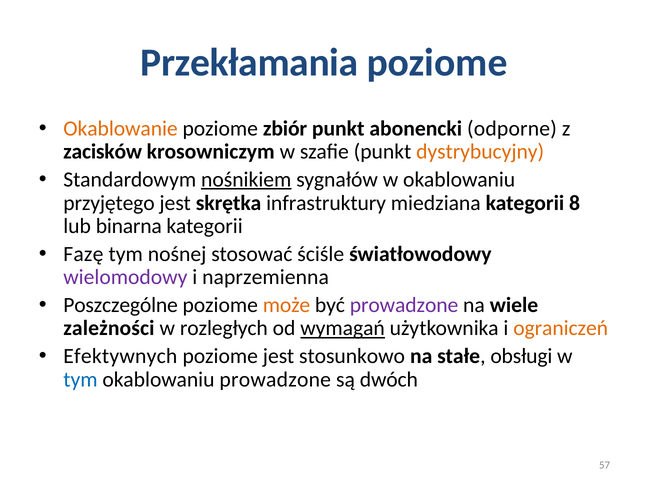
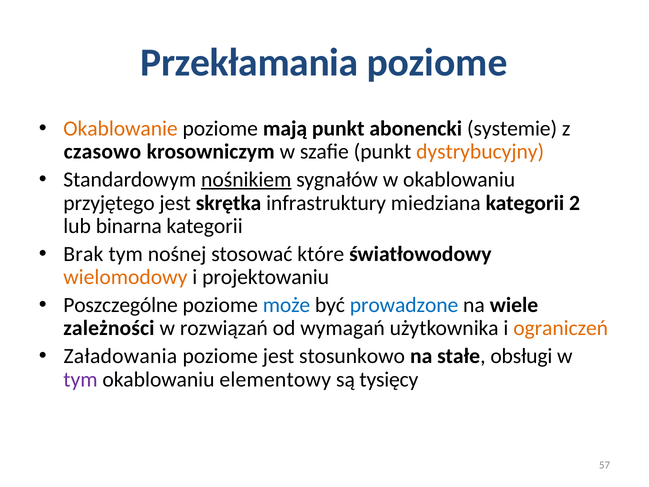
zbiór: zbiór -> mają (285, 128)
odporne: odporne -> systemie (512, 128)
zacisków: zacisków -> czasowo (102, 152)
8: 8 -> 2 (575, 203)
Fazę: Fazę -> Brak (83, 254)
ściśle: ściśle -> które (321, 254)
wielomodowy colour: purple -> orange (125, 277)
naprzemienna: naprzemienna -> projektowaniu (266, 277)
może colour: orange -> blue (287, 305)
prowadzone colour: purple -> blue (404, 305)
rozległych: rozległych -> rozwiązań (224, 328)
wymagań underline: present -> none (343, 328)
Efektywnych: Efektywnych -> Załadowania (120, 356)
tym colour: blue -> purple (80, 379)
okablowaniu prowadzone: prowadzone -> elementowy (275, 379)
dwóch: dwóch -> tysięcy (389, 379)
